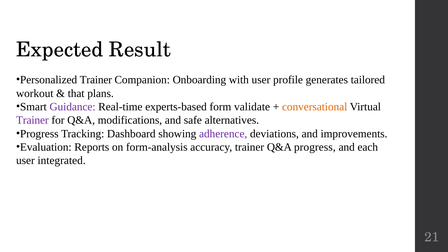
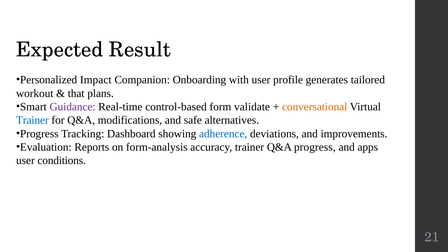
Personalized Trainer: Trainer -> Impact (96, 80)
experts-based: experts-based -> control-based (176, 107)
Trainer colour: purple -> blue (32, 120)
adherence colour: purple -> blue (223, 134)
each: each -> apps (368, 147)
integrated: integrated -> conditions (62, 161)
